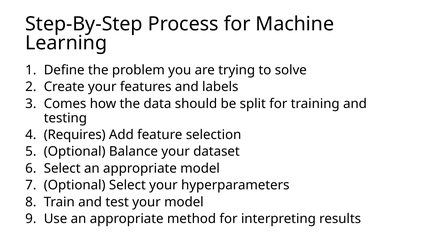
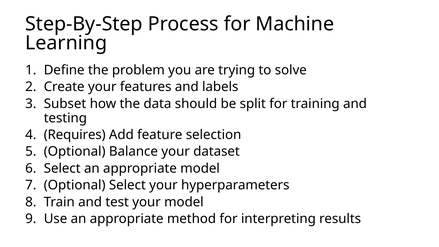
Comes: Comes -> Subset (65, 104)
